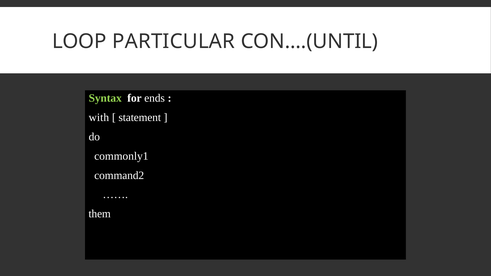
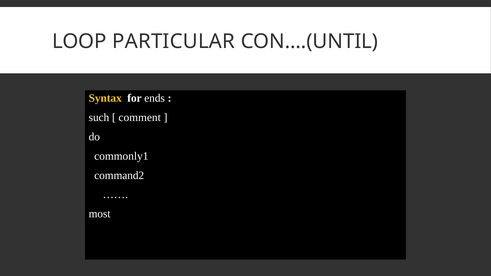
Syntax colour: light green -> yellow (105, 98)
with: with -> such (99, 118)
statement: statement -> comment (140, 118)
them: them -> most (100, 214)
